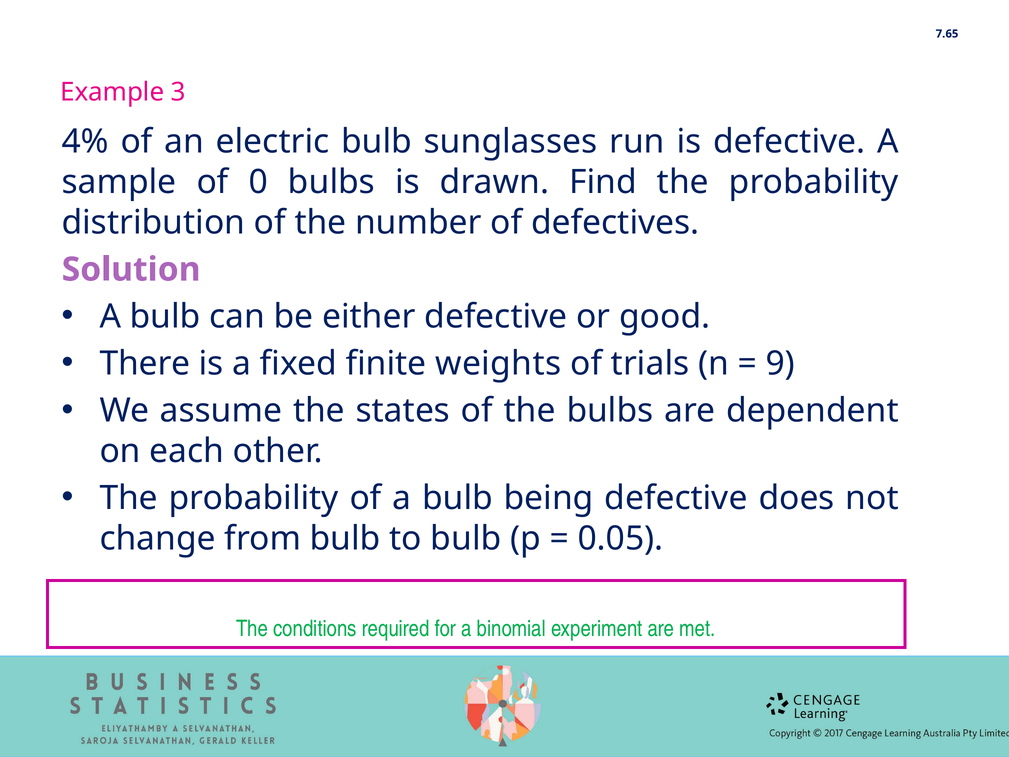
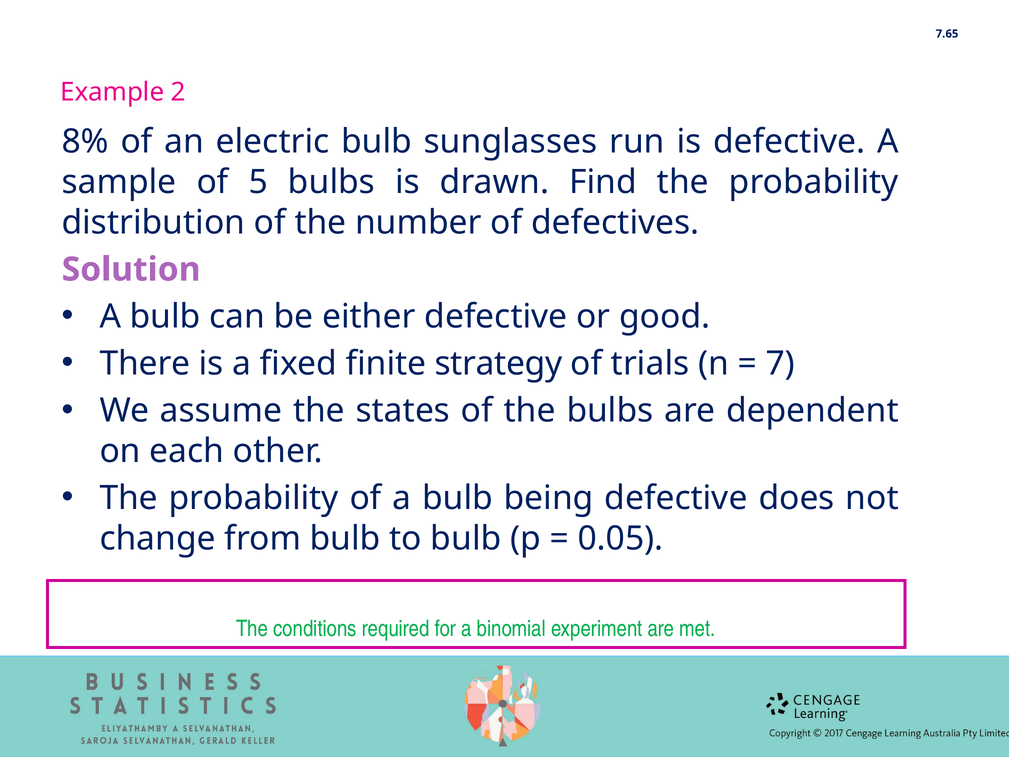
3: 3 -> 2 (178, 92)
4%: 4% -> 8% (85, 142)
0: 0 -> 5 (258, 182)
weights: weights -> strategy (499, 364)
9: 9 -> 7 (780, 364)
